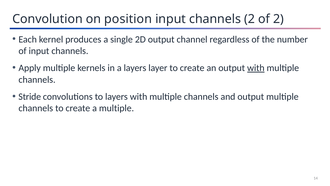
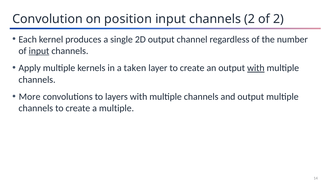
input underline: none -> present (39, 51)
a layers: layers -> taken (135, 68)
Stride: Stride -> More (30, 96)
